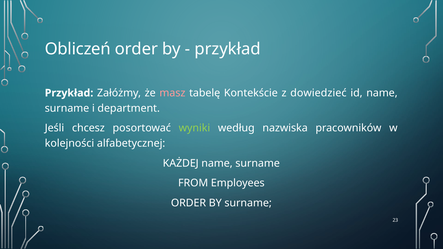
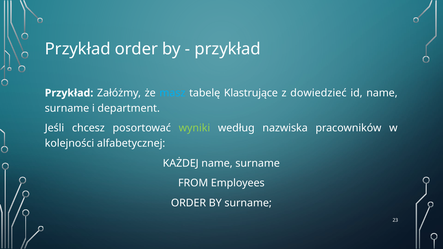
Obliczeń: Obliczeń -> Przykład (78, 49)
masz colour: pink -> light blue (172, 93)
Kontekście: Kontekście -> Klastrujące (251, 93)
